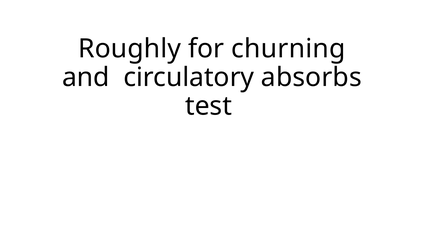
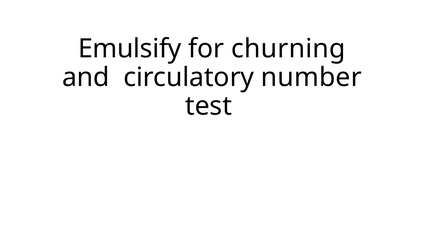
Roughly: Roughly -> Emulsify (130, 49)
absorbs: absorbs -> number (311, 77)
